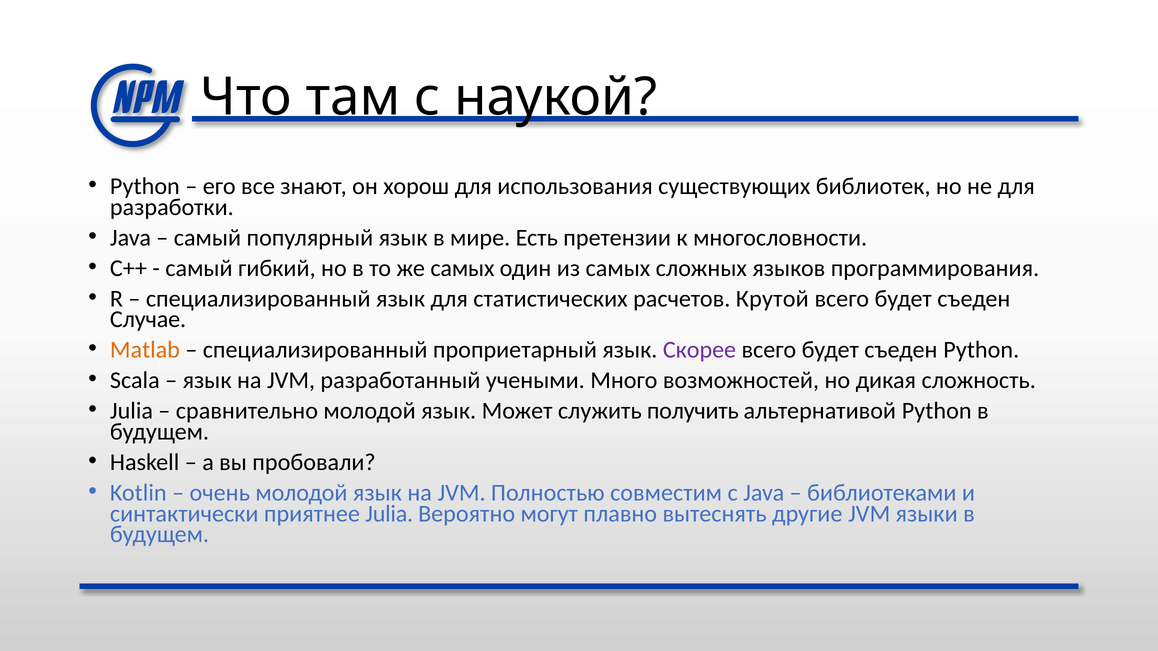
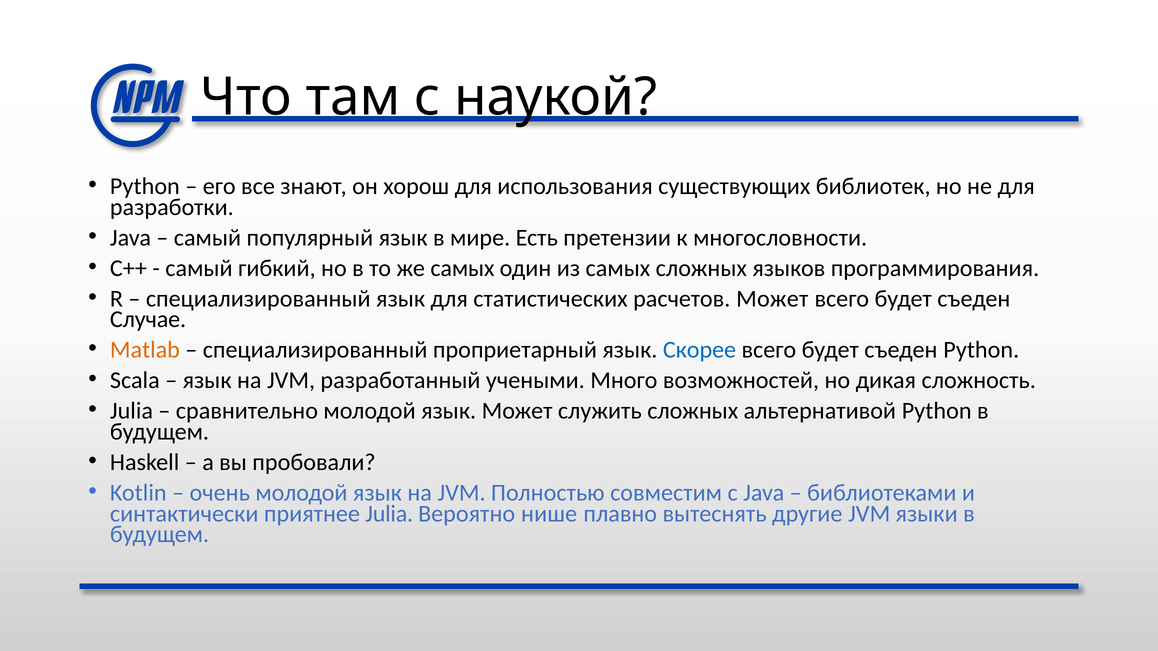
расчетов Крутой: Крутой -> Может (772, 299)
Скорее colour: purple -> blue (699, 350)
служить получить: получить -> сложных (693, 411)
могут: могут -> нише (549, 514)
